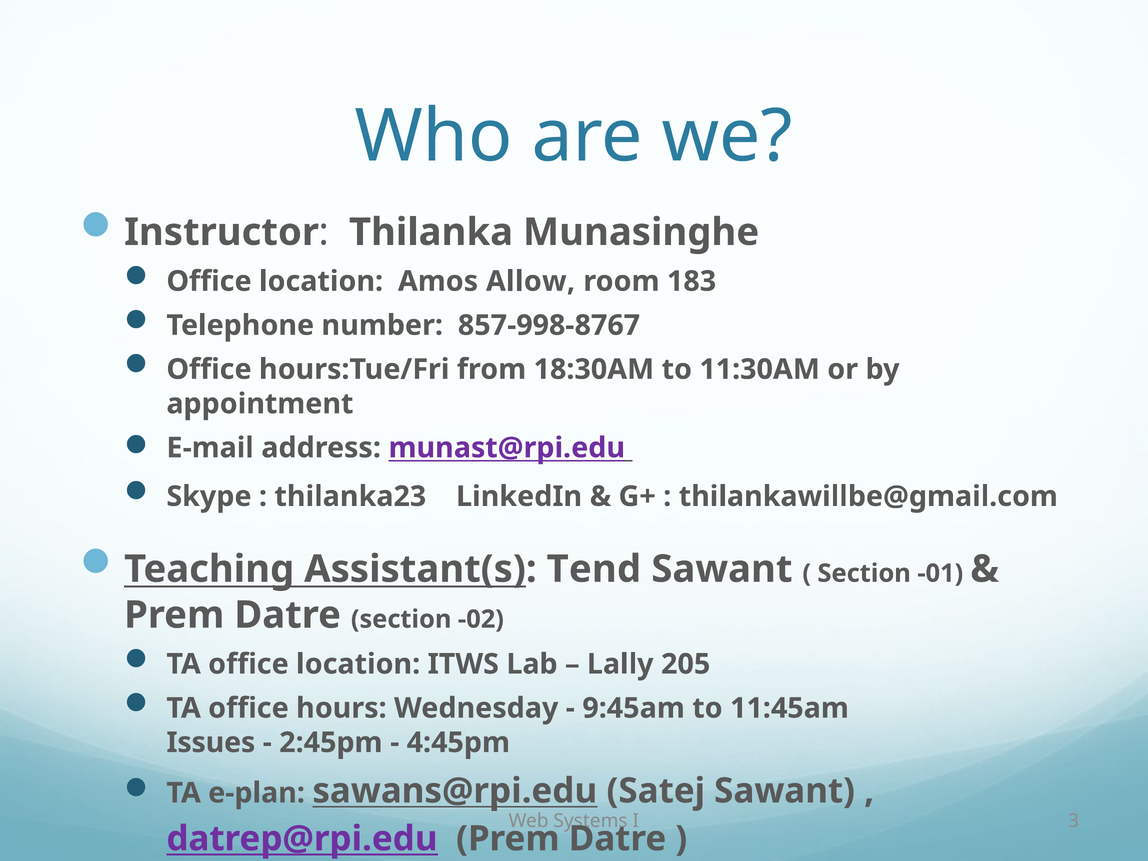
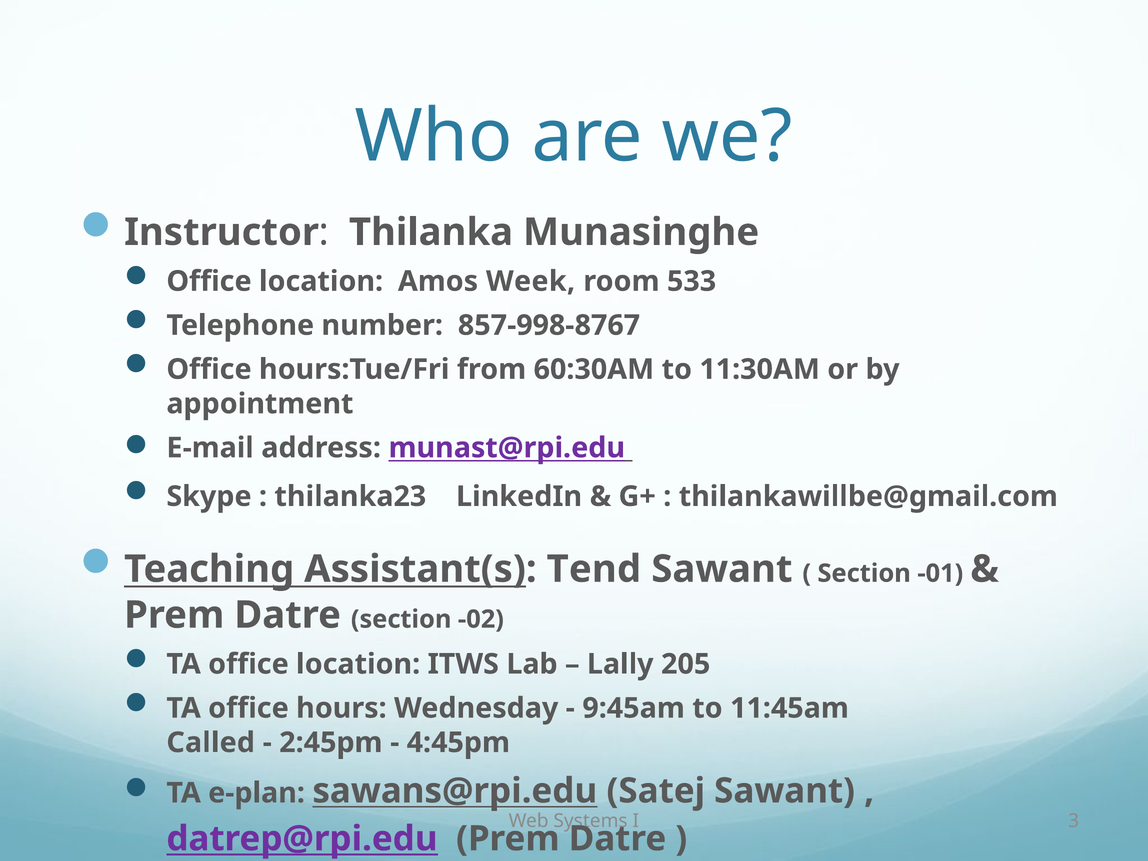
Allow: Allow -> Week (531, 281)
183: 183 -> 533 (692, 281)
18:30AM: 18:30AM -> 60:30AM (594, 369)
Issues: Issues -> Called (211, 743)
